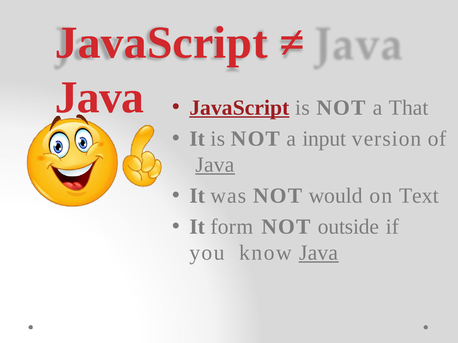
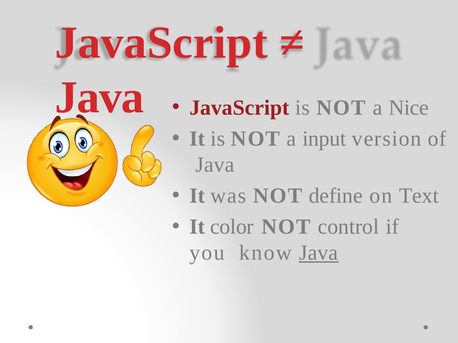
JavaScript underline: present -> none (239, 108)
That: That -> Nice (409, 108)
Java underline: present -> none (215, 165)
would: would -> define (336, 196)
form: form -> color (232, 227)
outside: outside -> control (348, 227)
